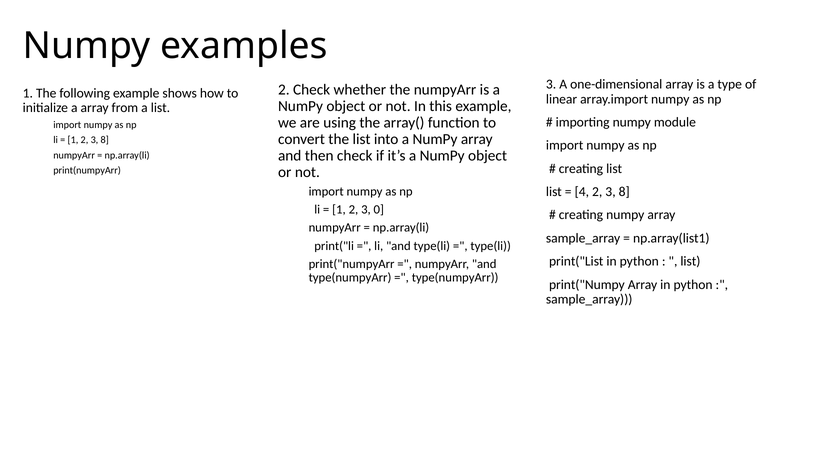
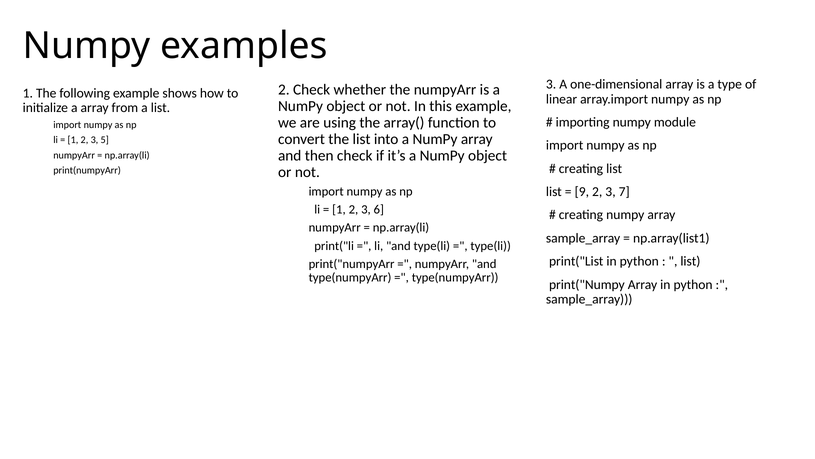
1 2 3 8: 8 -> 5 (105, 140)
4: 4 -> 9 (582, 192)
8: 8 -> 7 (624, 192)
0: 0 -> 6 (379, 209)
